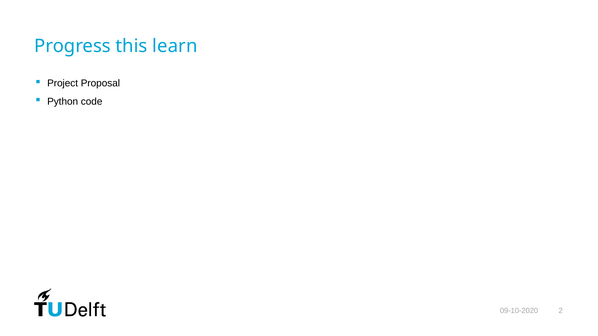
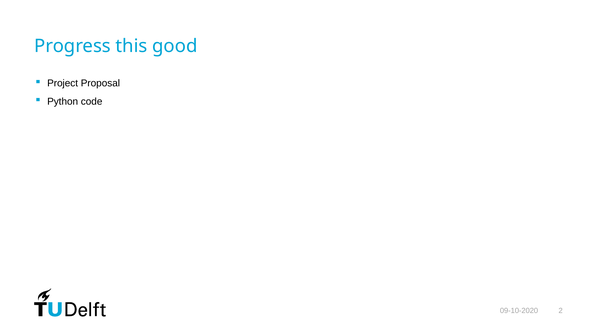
learn: learn -> good (175, 46)
